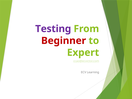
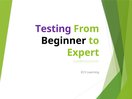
Beginner colour: red -> black (64, 41)
